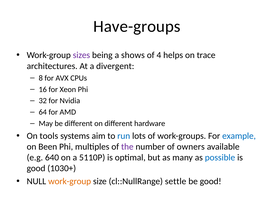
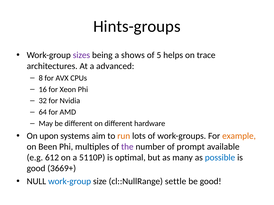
Have-groups: Have-groups -> Hints-groups (137, 27)
4: 4 -> 5 (159, 55)
divergent: divergent -> advanced (115, 66)
tools: tools -> upon (49, 136)
run colour: blue -> orange (124, 136)
example colour: blue -> orange (239, 136)
owners: owners -> prompt (191, 147)
640: 640 -> 612 (52, 158)
1030+: 1030+ -> 3669+ (62, 169)
work-group colour: orange -> blue (70, 182)
